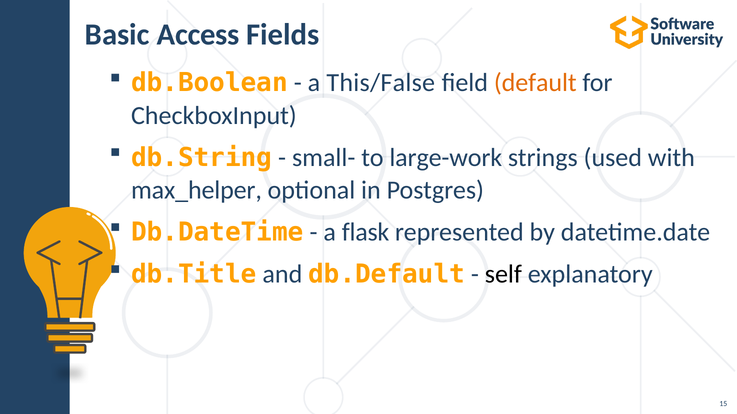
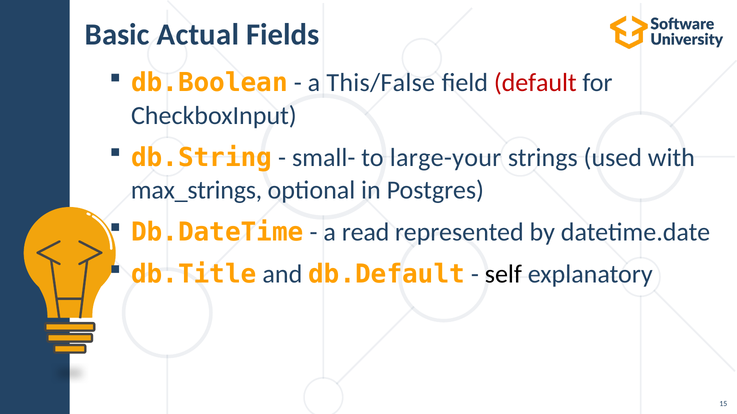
Access: Access -> Actual (198, 35)
default colour: orange -> red (535, 83)
large-work: large-work -> large-your (446, 158)
max_helper: max_helper -> max_strings (197, 191)
flask: flask -> read (366, 233)
